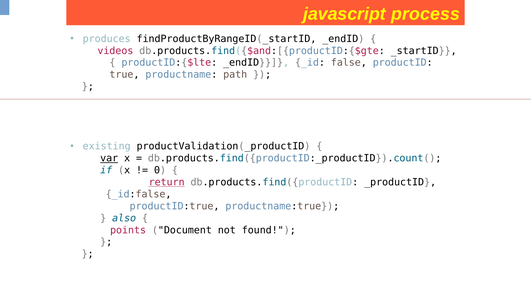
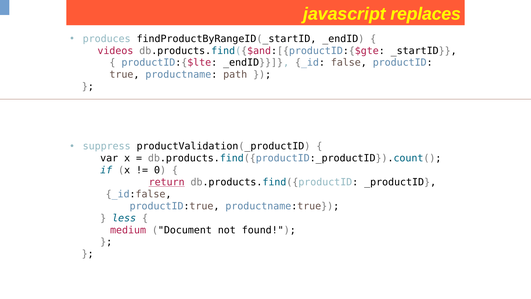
process: process -> replaces (426, 14)
existing: existing -> suppress (107, 146)
var underline: present -> none (109, 158)
also: also -> less (124, 218)
points: points -> medium (128, 230)
